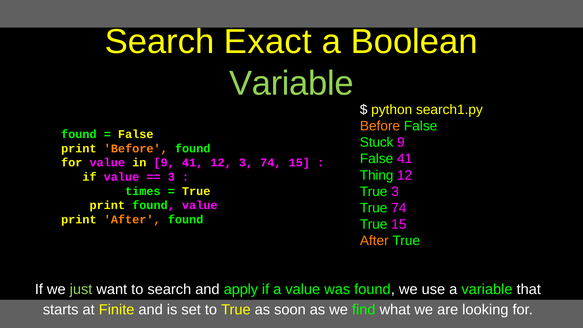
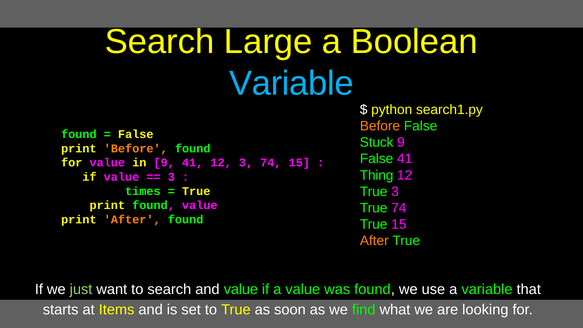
Exact: Exact -> Large (268, 42)
Variable colour: light green -> light blue (291, 83)
and apply: apply -> value (241, 289)
Finite: Finite -> Items (117, 309)
